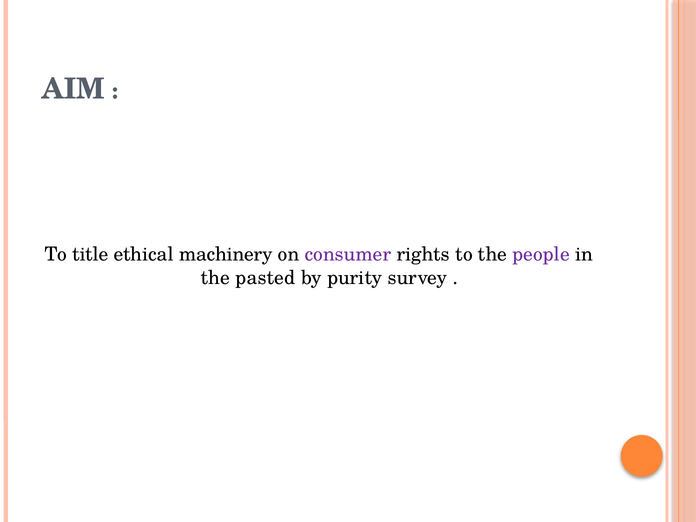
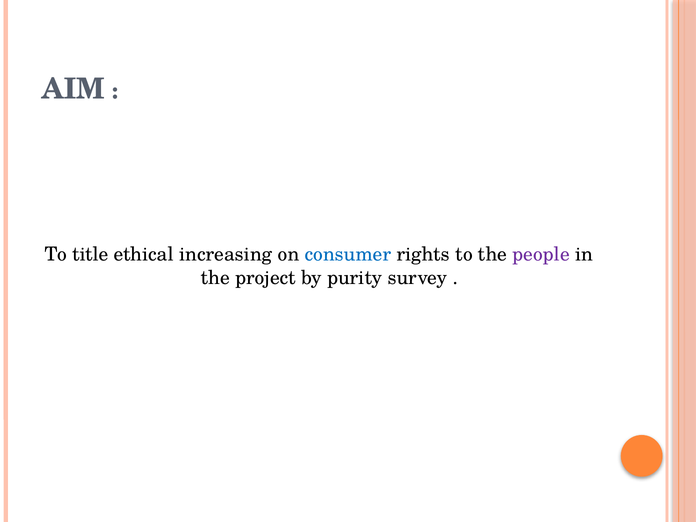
machinery: machinery -> increasing (226, 254)
consumer colour: purple -> blue (348, 254)
pasted: pasted -> project (265, 278)
